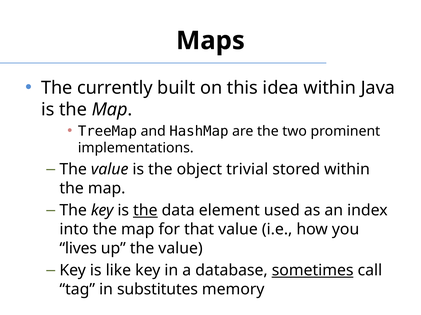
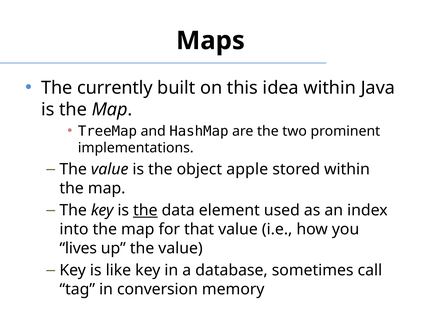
trivial: trivial -> apple (247, 170)
sometimes underline: present -> none (313, 271)
substitutes: substitutes -> conversion (157, 290)
